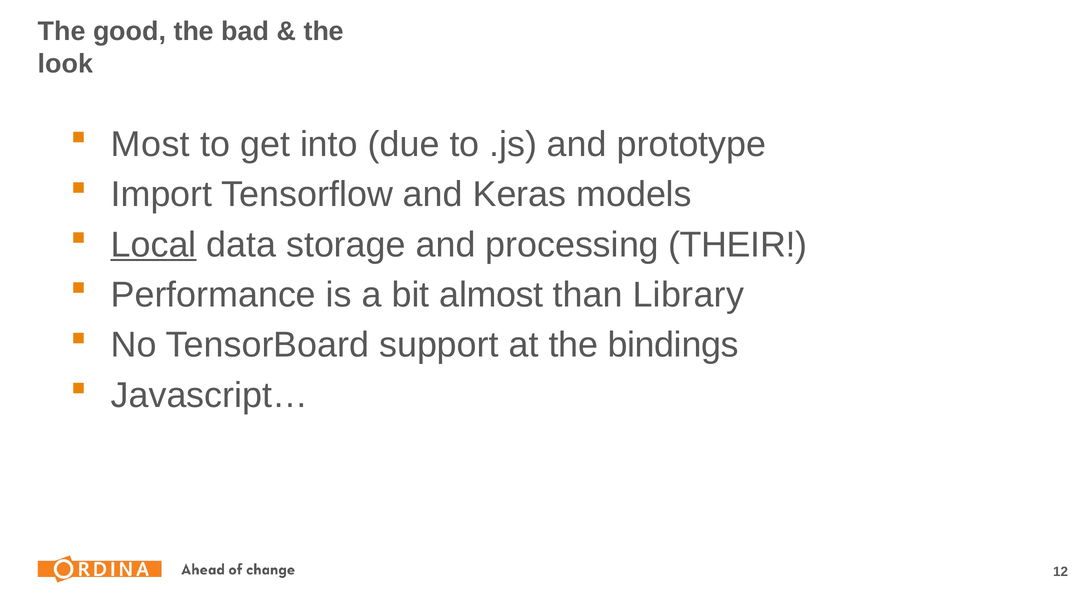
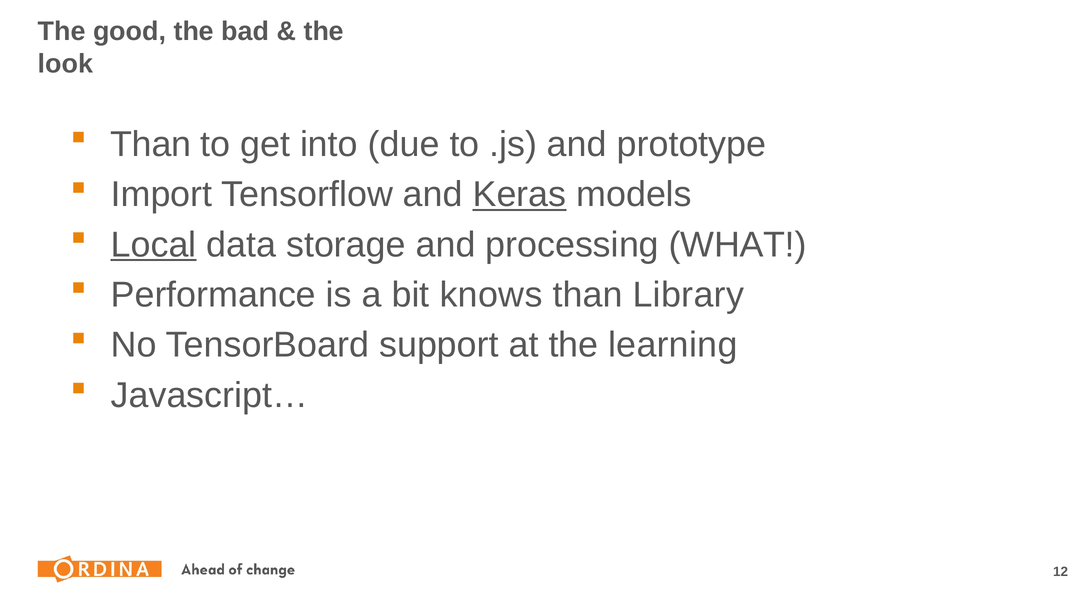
Most: Most -> Than (151, 144)
Keras underline: none -> present (519, 195)
THEIR: THEIR -> WHAT (738, 245)
almost: almost -> knows (491, 295)
bindings: bindings -> learning (673, 345)
